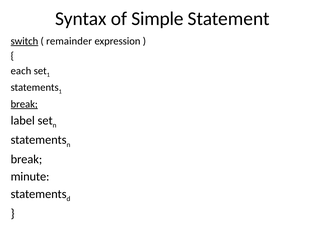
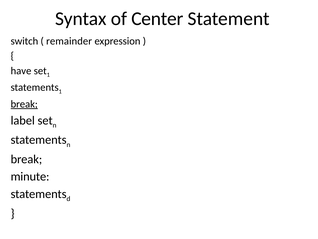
Simple: Simple -> Center (157, 19)
switch underline: present -> none (24, 41)
each: each -> have (21, 71)
